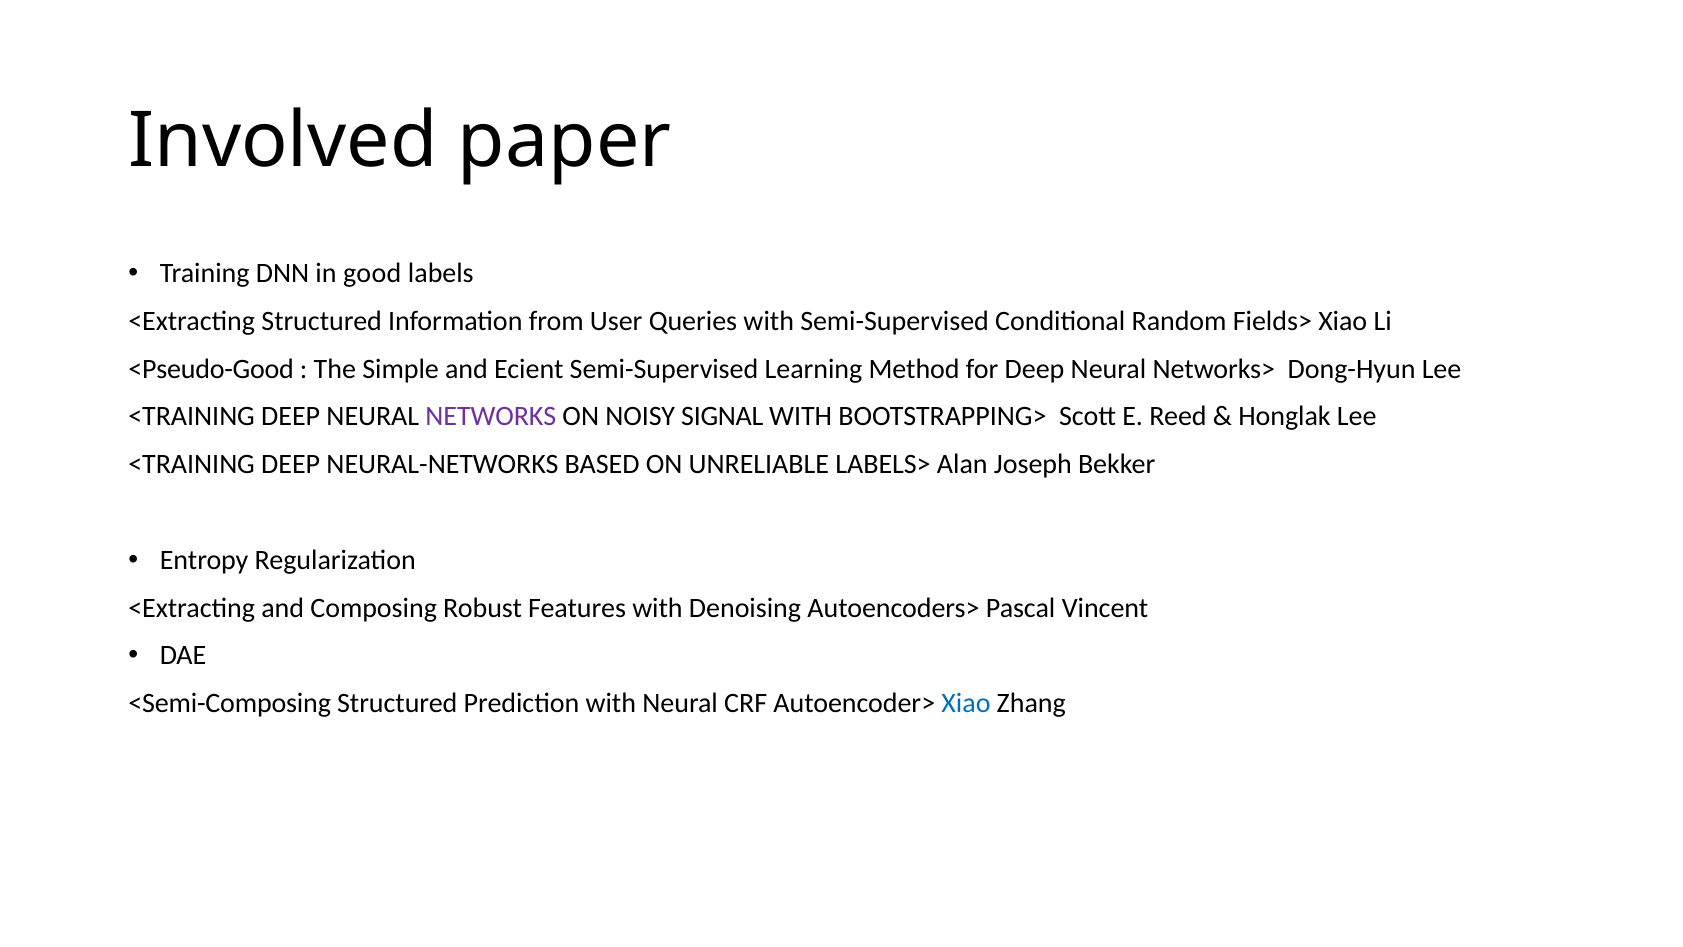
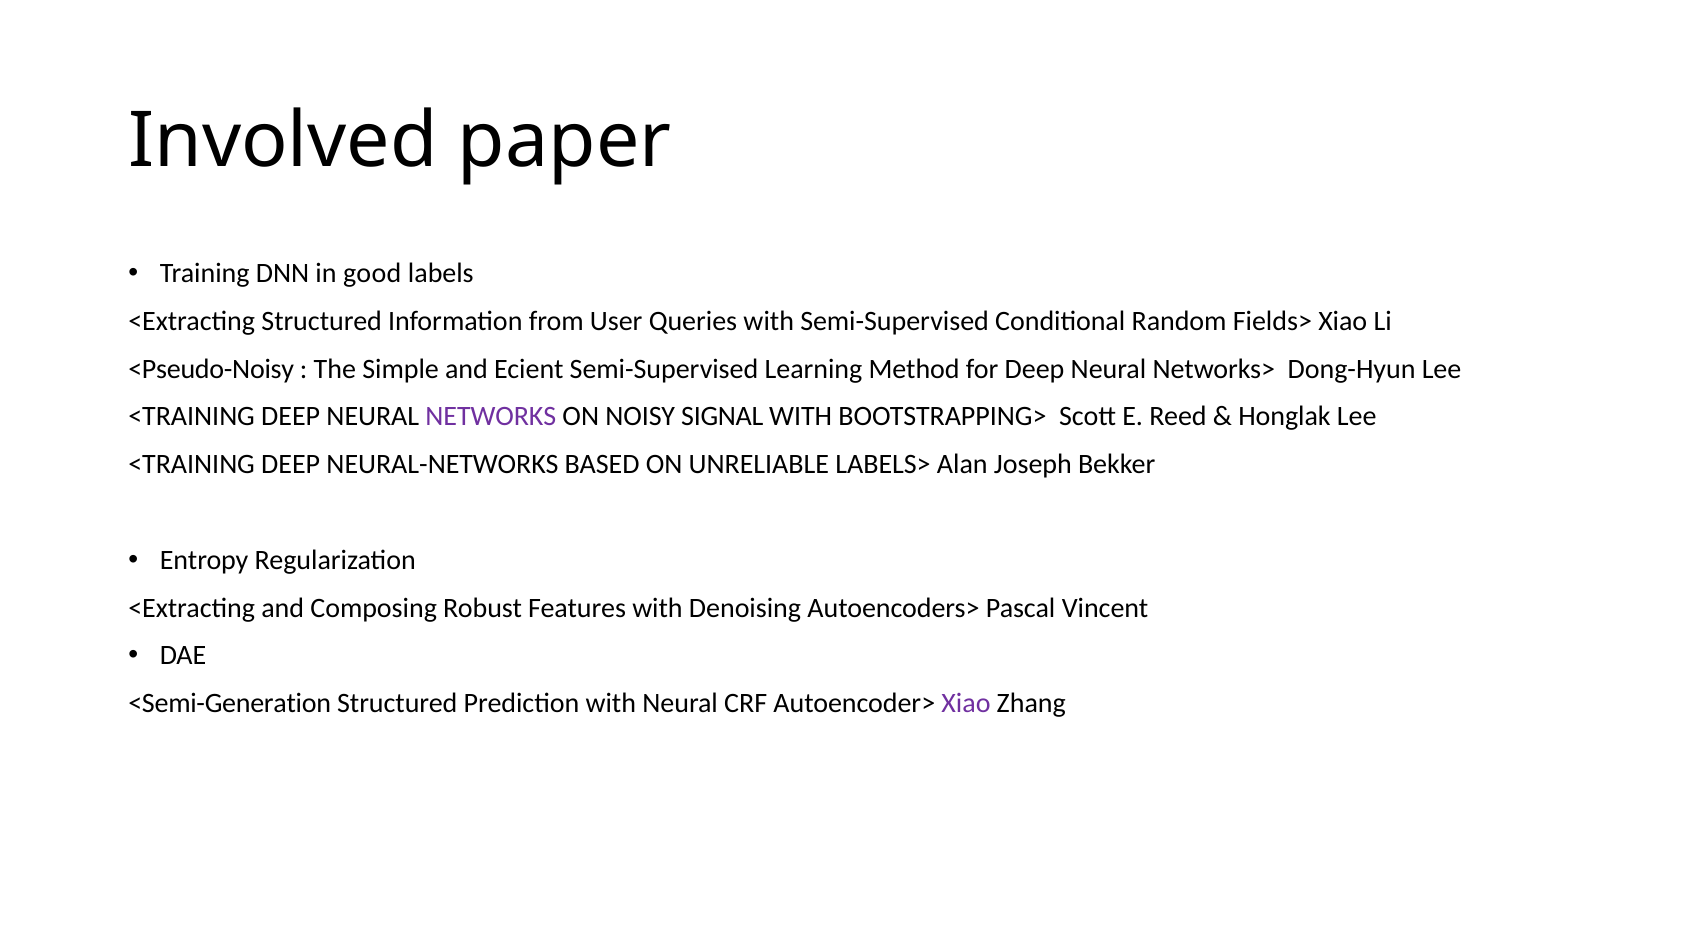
<Pseudo-Good: <Pseudo-Good -> <Pseudo-Noisy (211, 369)
<Semi-Composing: <Semi-Composing -> <Semi-Generation (230, 703)
Xiao colour: blue -> purple (966, 703)
